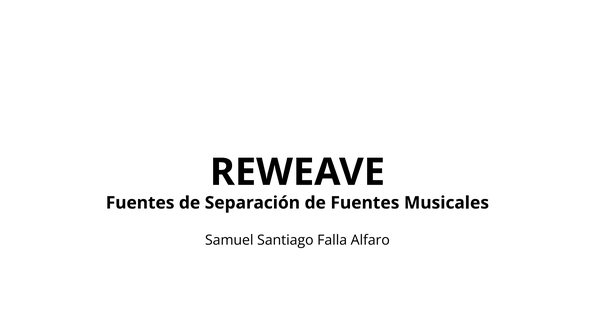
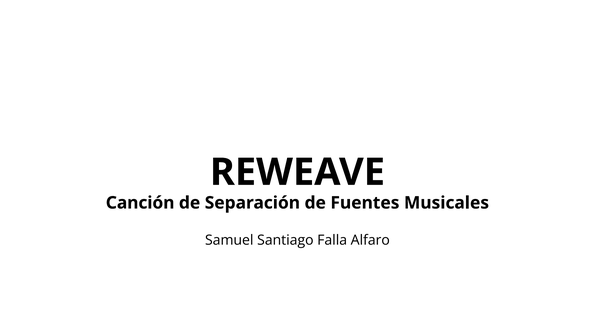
Fuentes: Fuentes -> Canción (140, 203)
